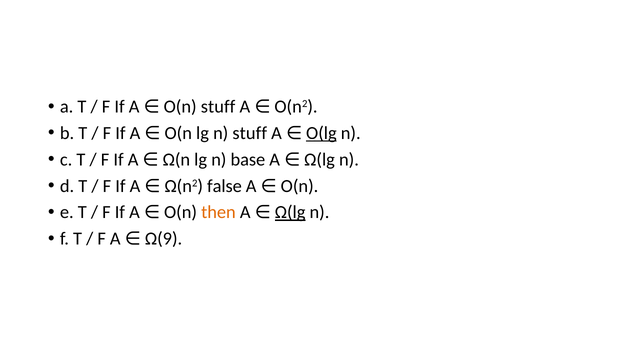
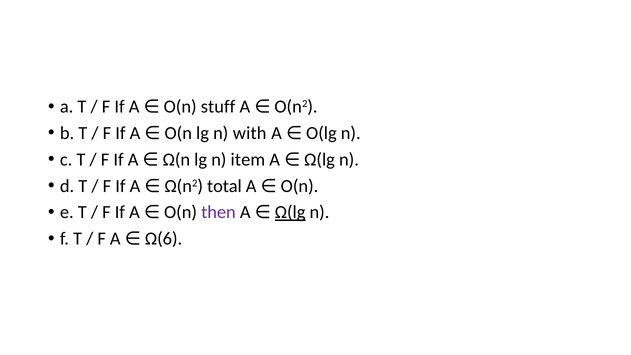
n stuff: stuff -> with (250, 133)
Ο(lg underline: present -> none (321, 133)
base: base -> item (248, 159)
false: false -> total (224, 186)
then colour: orange -> purple (218, 212)
Ω(9: Ω(9 -> Ω(6 (164, 239)
